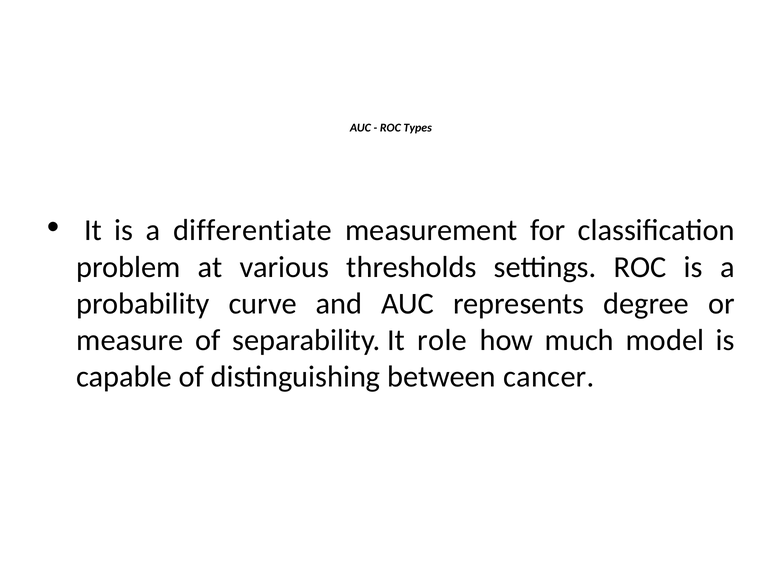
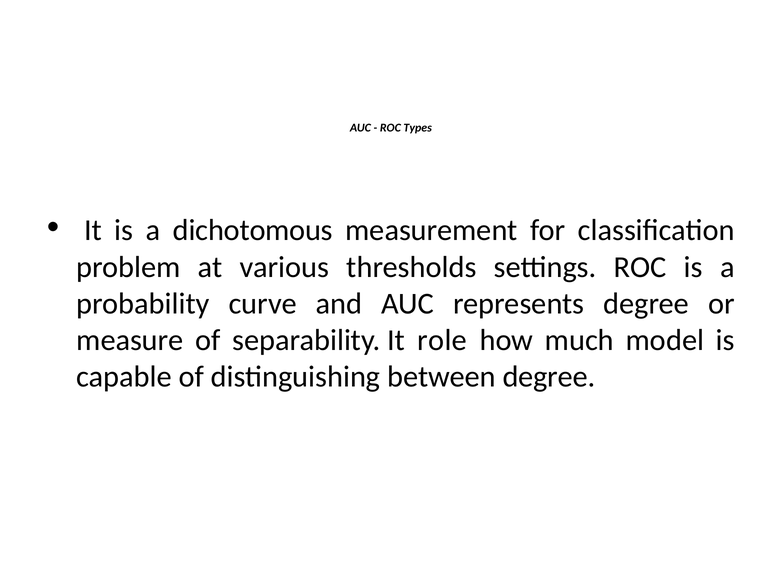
differentiate: differentiate -> dichotomous (253, 230)
between cancer: cancer -> degree (549, 377)
